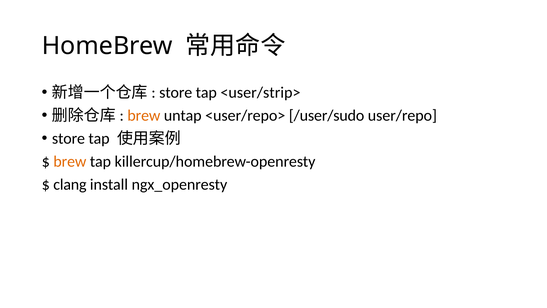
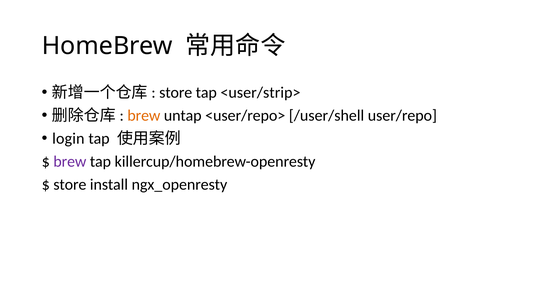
/user/sudo: /user/sudo -> /user/shell (327, 115)
store: store -> login (68, 138)
brew colour: orange -> purple (70, 161)
clang: clang -> store (70, 184)
